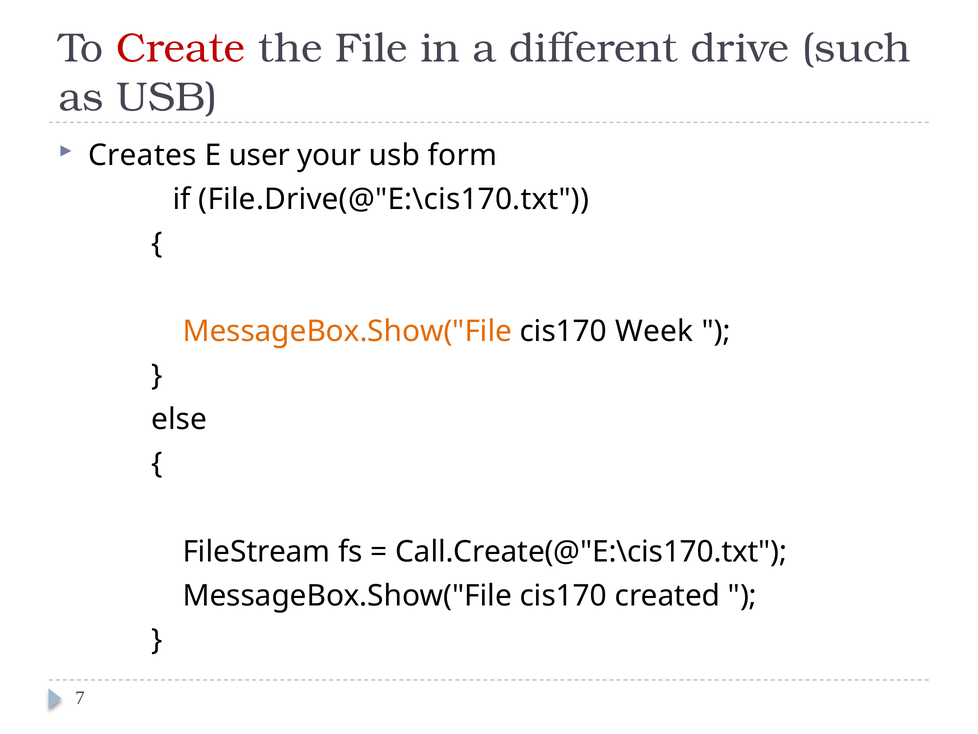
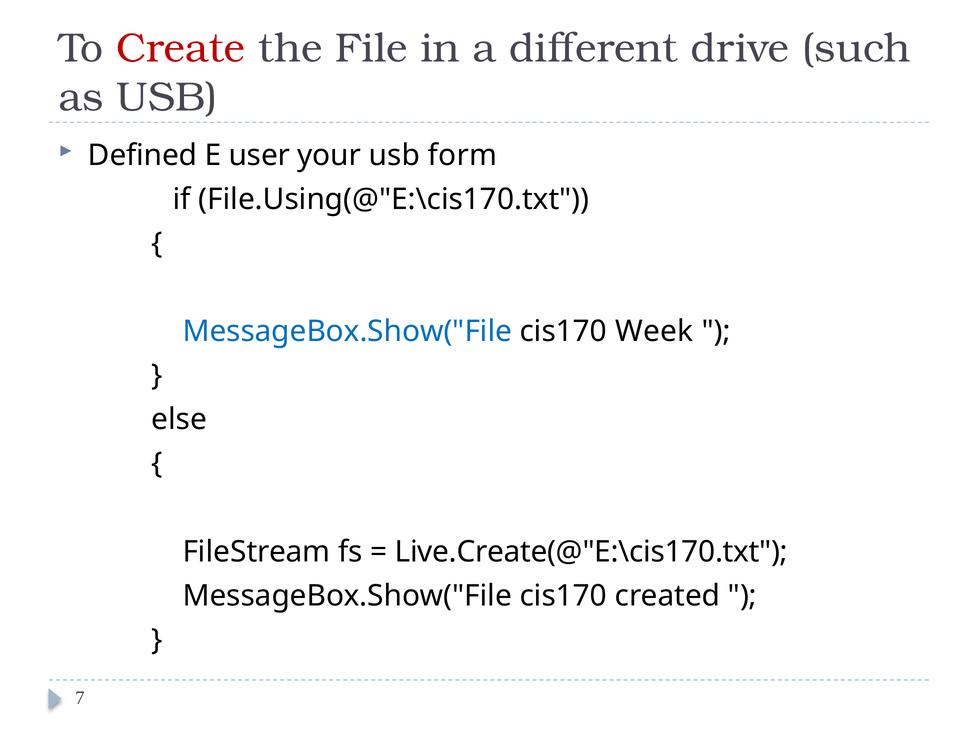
Creates: Creates -> Defined (143, 155)
File.Drive(@"E:\cis170.txt: File.Drive(@"E:\cis170.txt -> File.Using(@"E:\cis170.txt (394, 199)
MessageBox.Show("File colour: orange -> blue (347, 331)
Call.Create(@"E:\cis170.txt: Call.Create(@"E:\cis170.txt -> Live.Create(@"E:\cis170.txt (591, 551)
